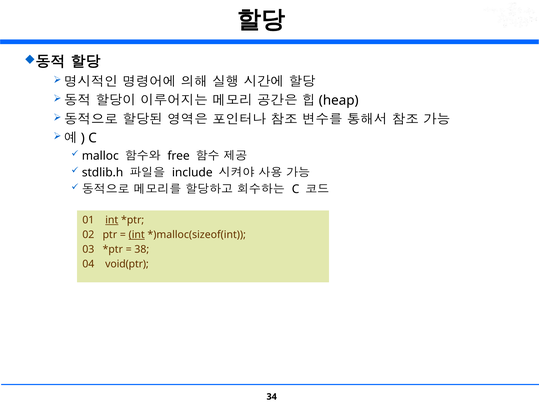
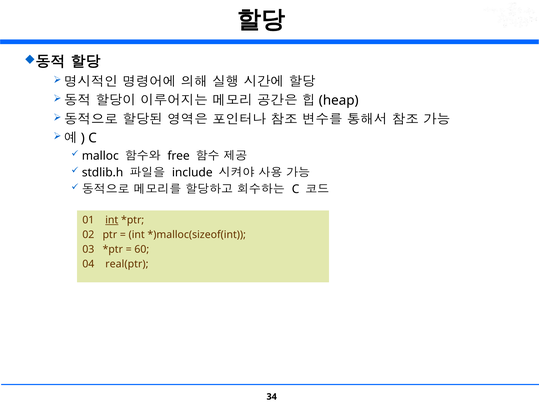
int underline: present -> none (137, 235)
38: 38 -> 60 (142, 250)
void(ptr: void(ptr -> real(ptr (127, 264)
